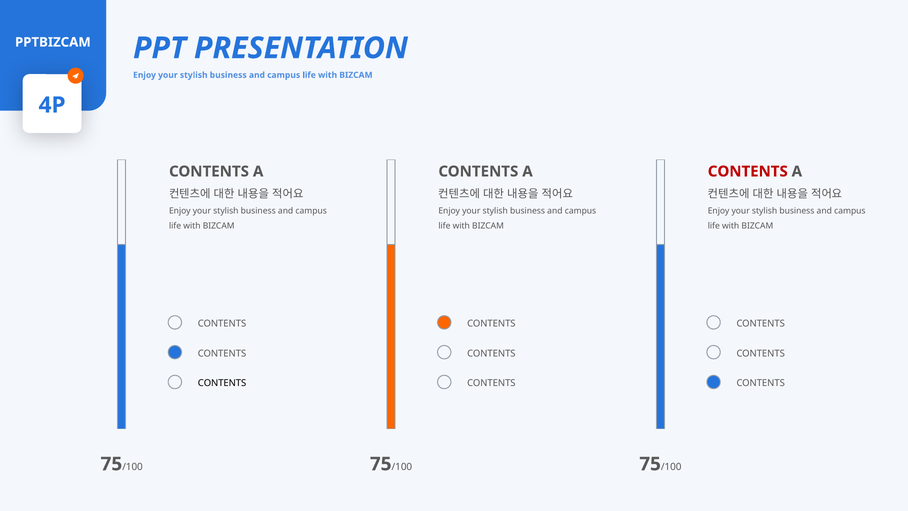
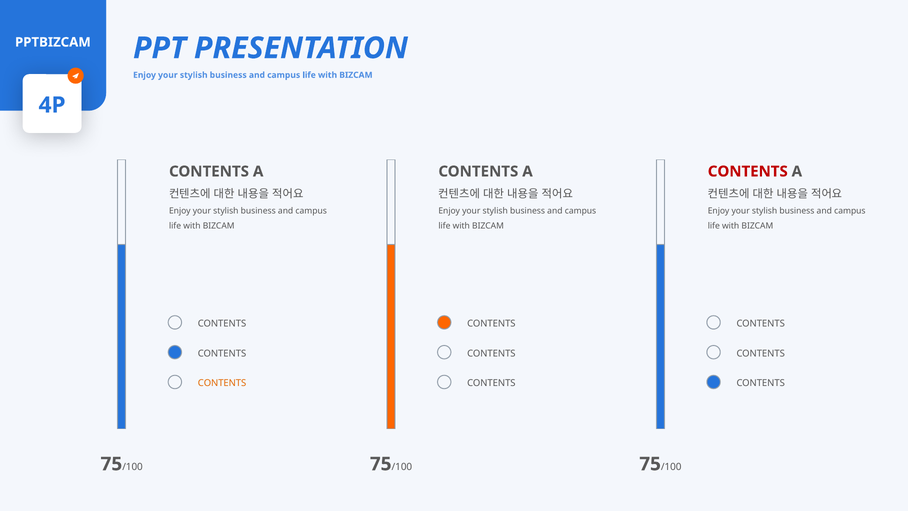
CONTENTS colour: black -> orange (222, 383)
